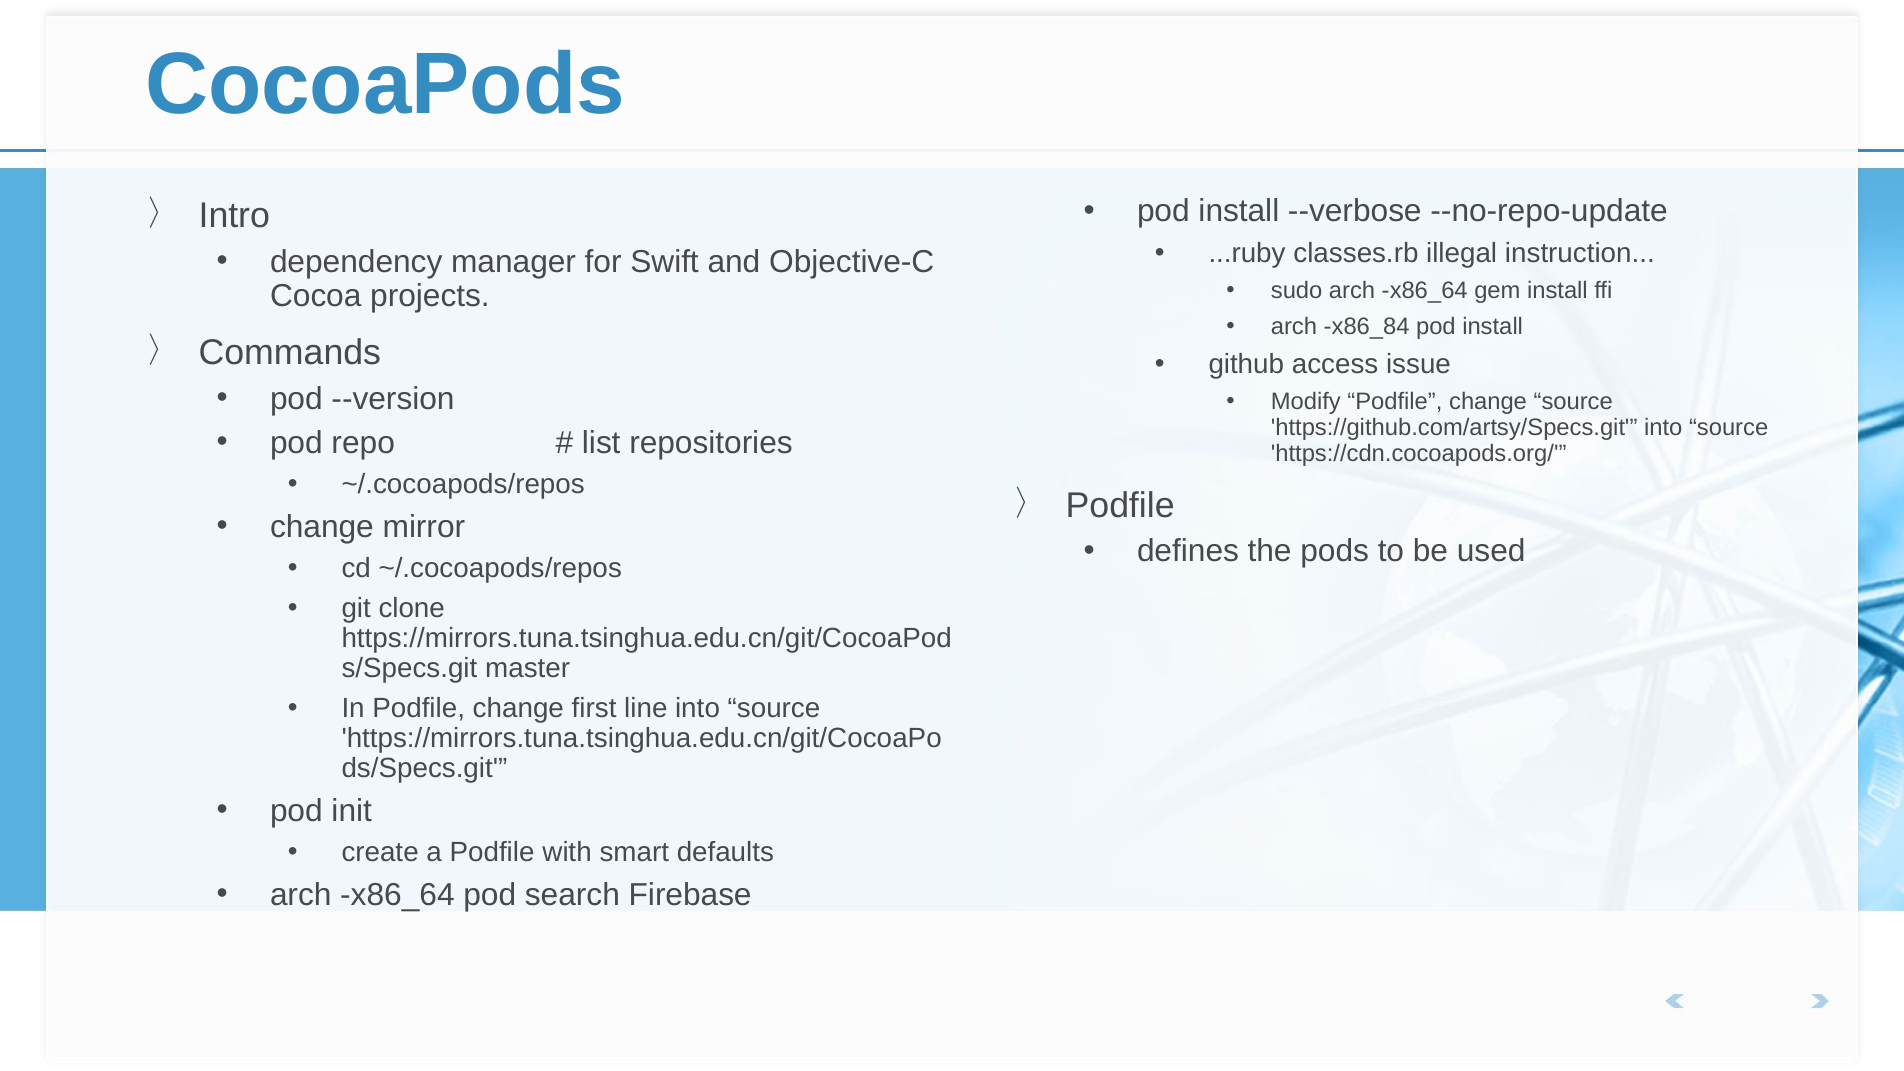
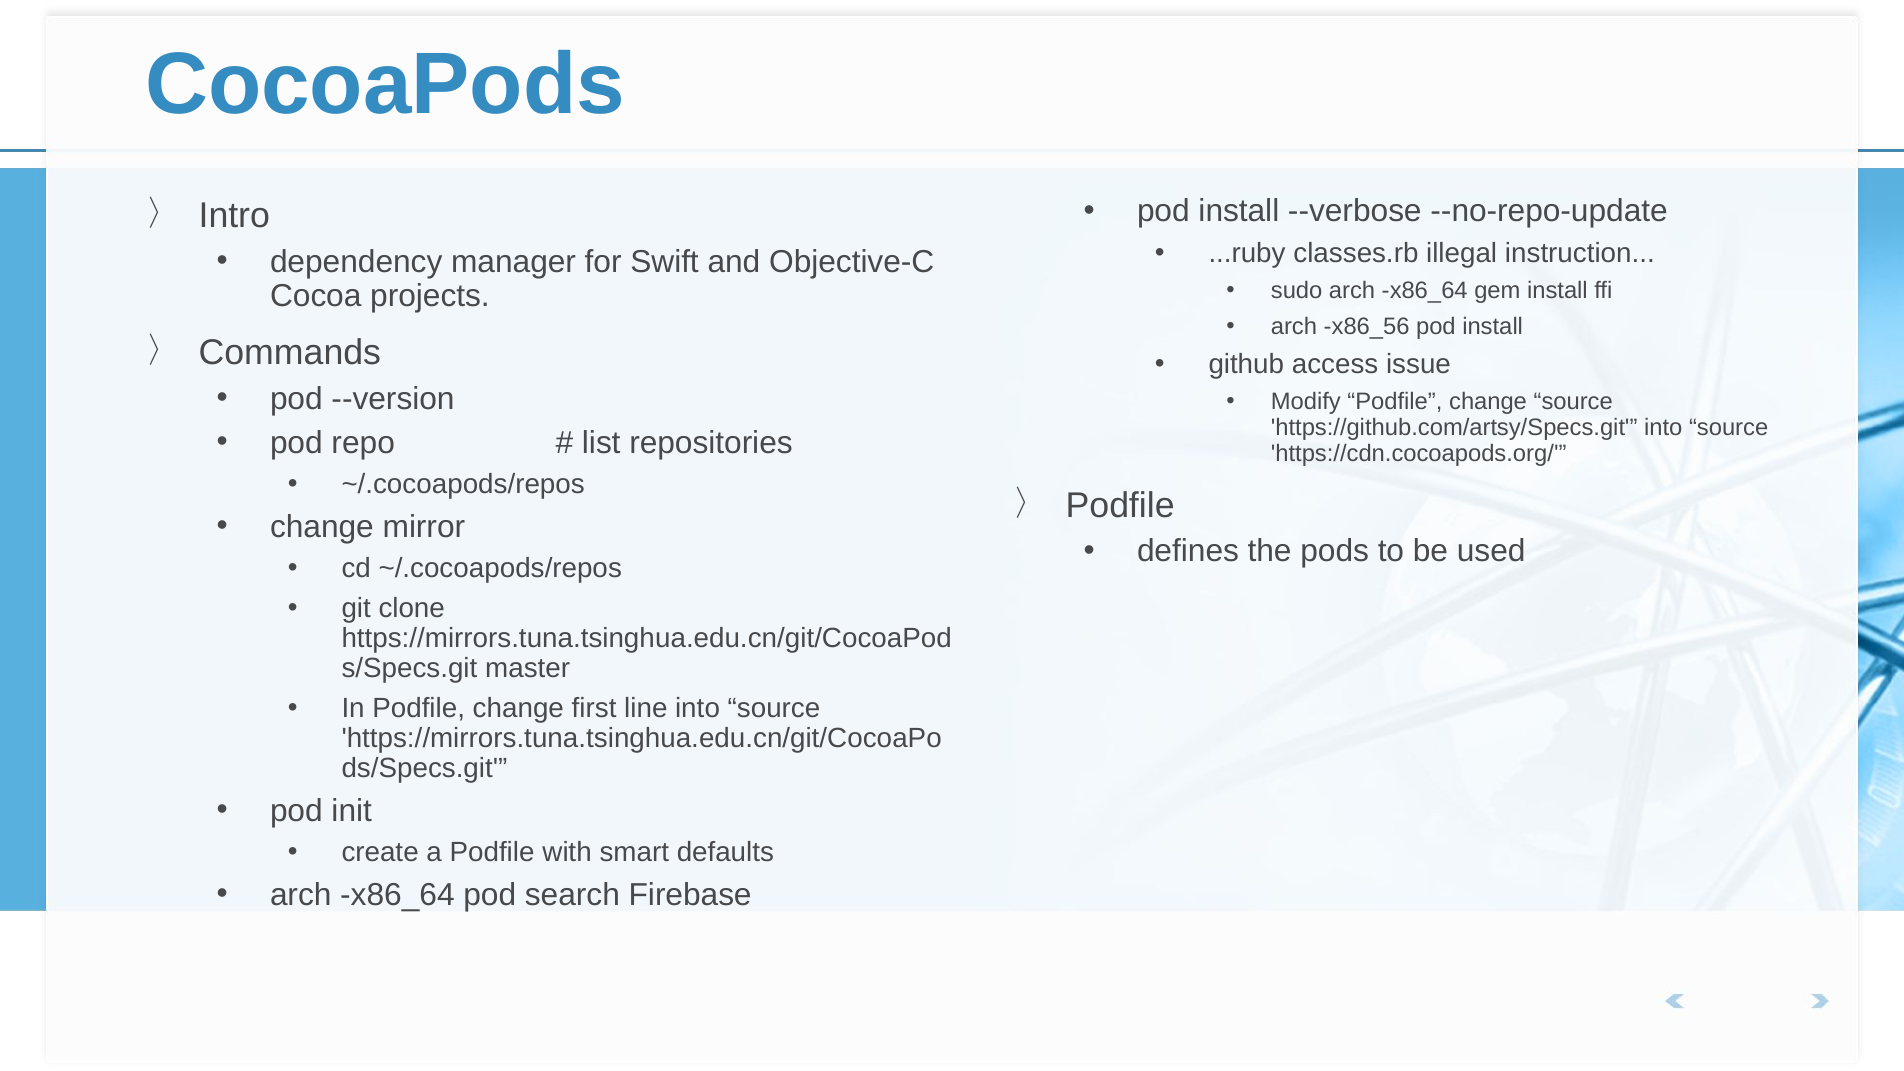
x86_84: x86_84 -> x86_56 (1367, 326)
